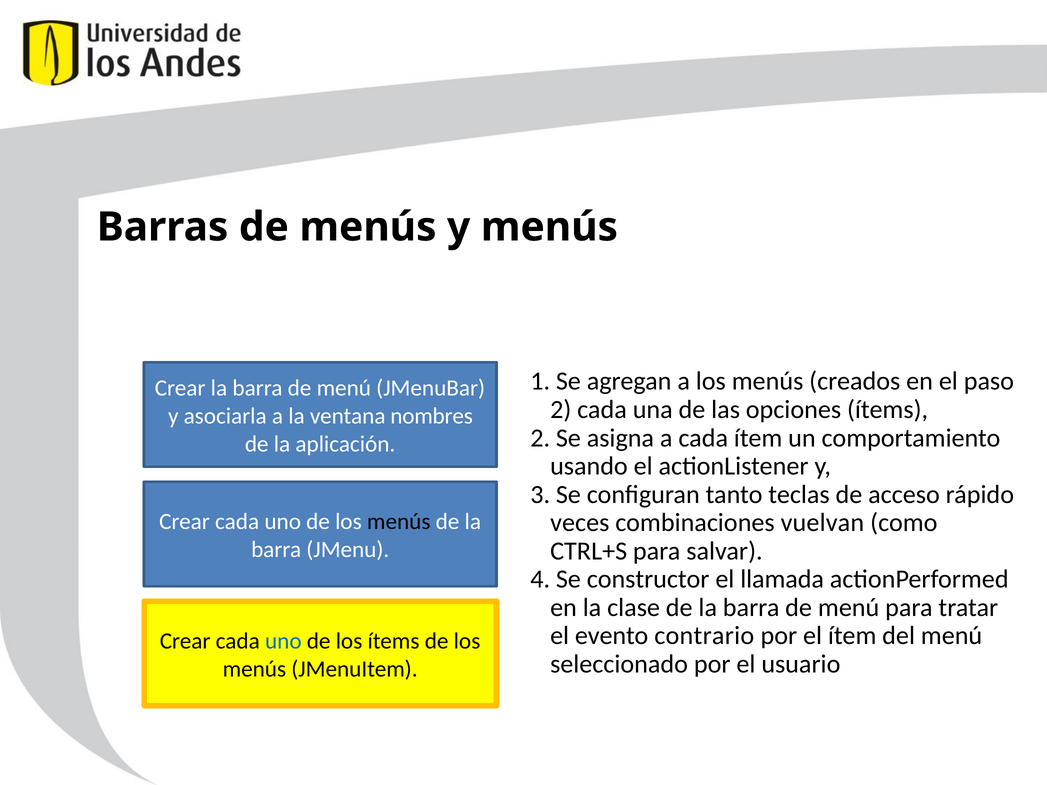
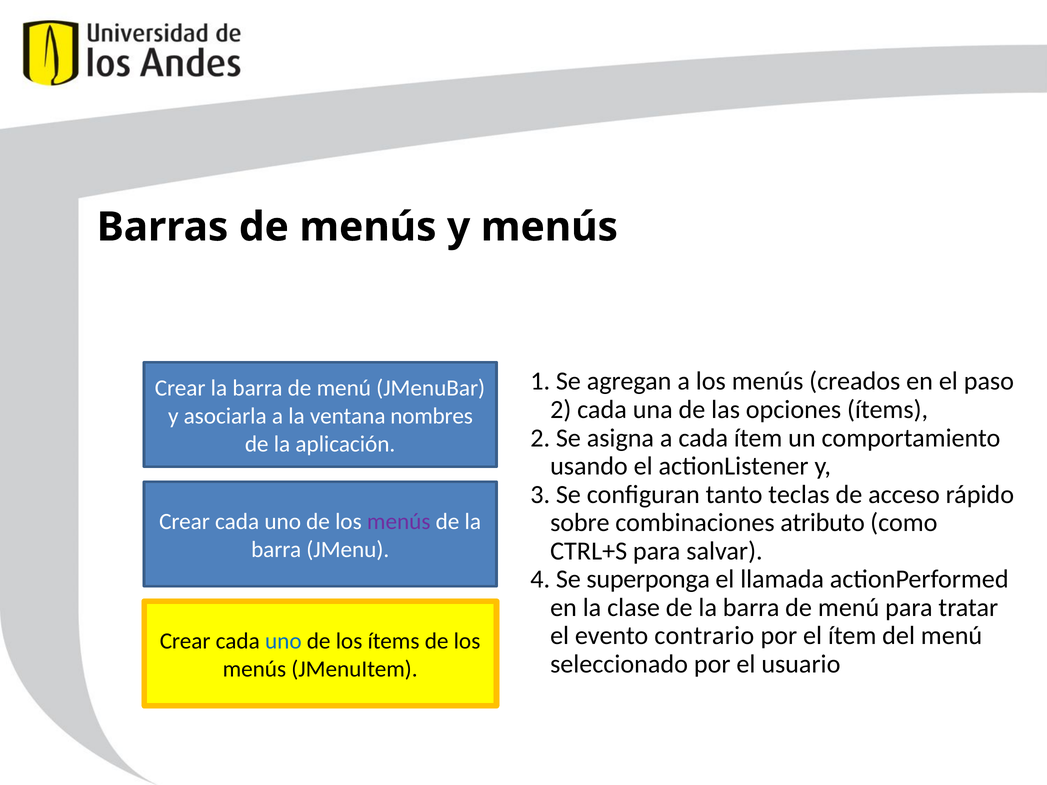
veces: veces -> sobre (580, 523)
vuelvan: vuelvan -> atributo (823, 523)
menús colour: black -> purple (399, 522)
constructor: constructor -> superponga (648, 579)
